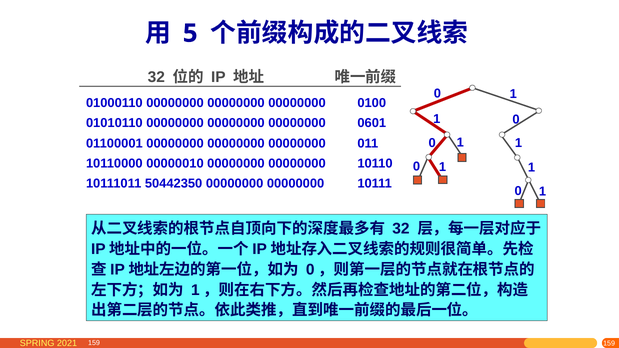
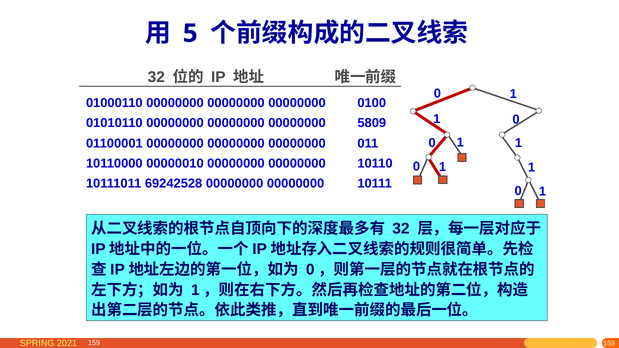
0601: 0601 -> 5809 (372, 123)
50442350: 50442350 -> 69242528 (174, 184)
